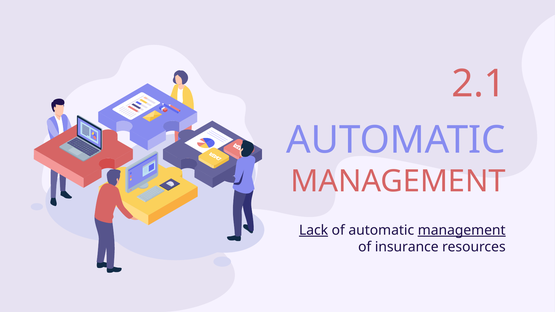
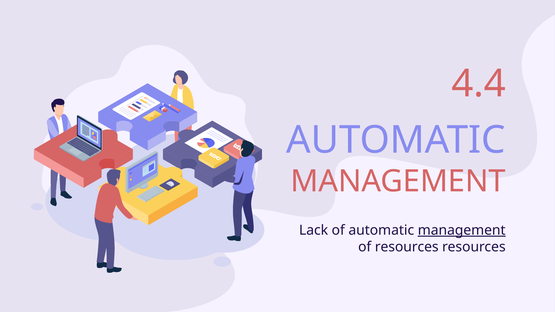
2.1: 2.1 -> 4.4 (479, 84)
Lack underline: present -> none (314, 230)
of insurance: insurance -> resources (407, 247)
